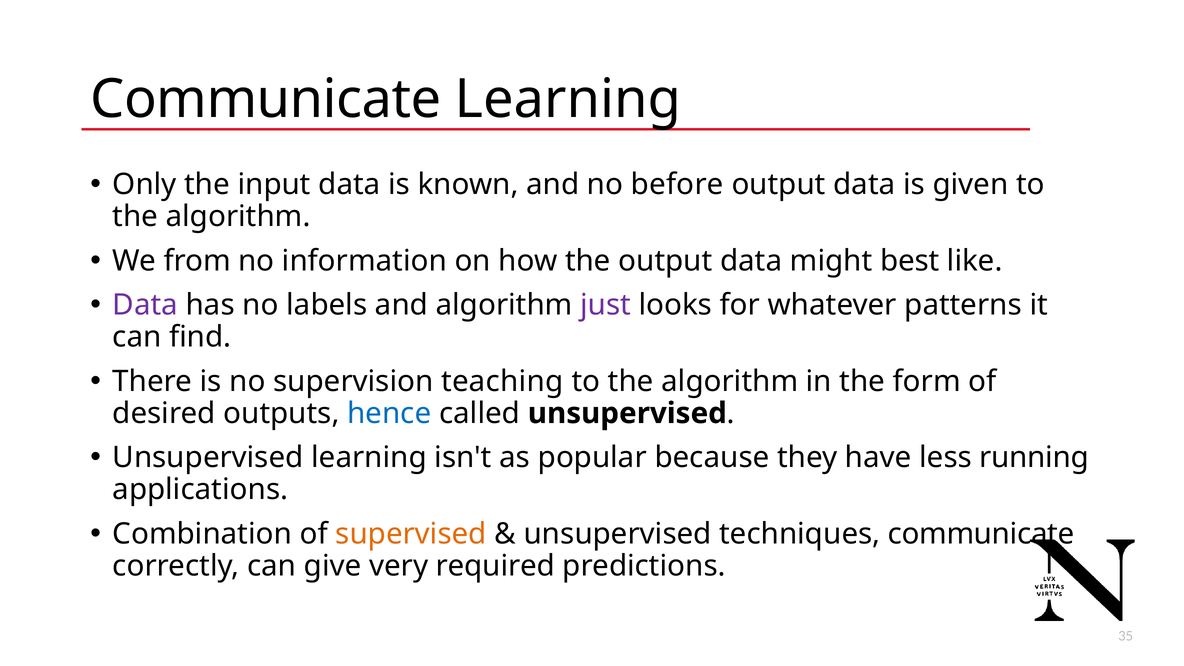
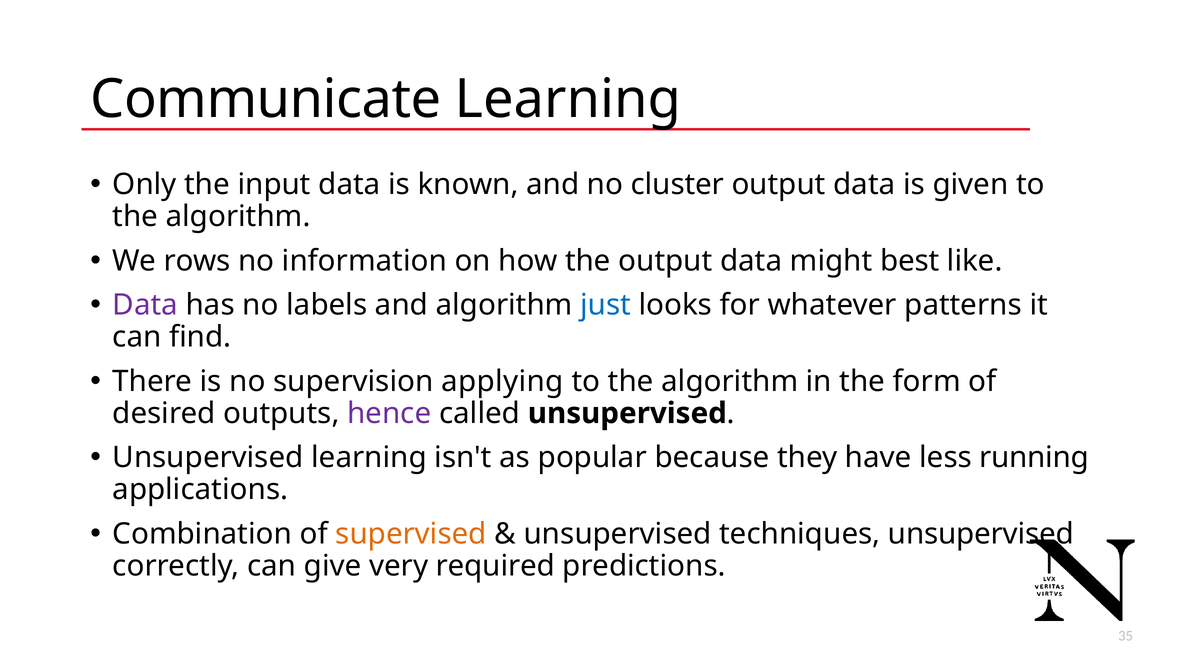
before: before -> cluster (677, 185)
from: from -> rows (197, 261)
just colour: purple -> blue (606, 305)
teaching: teaching -> applying (502, 381)
hence colour: blue -> purple (389, 413)
techniques communicate: communicate -> unsupervised (981, 534)
